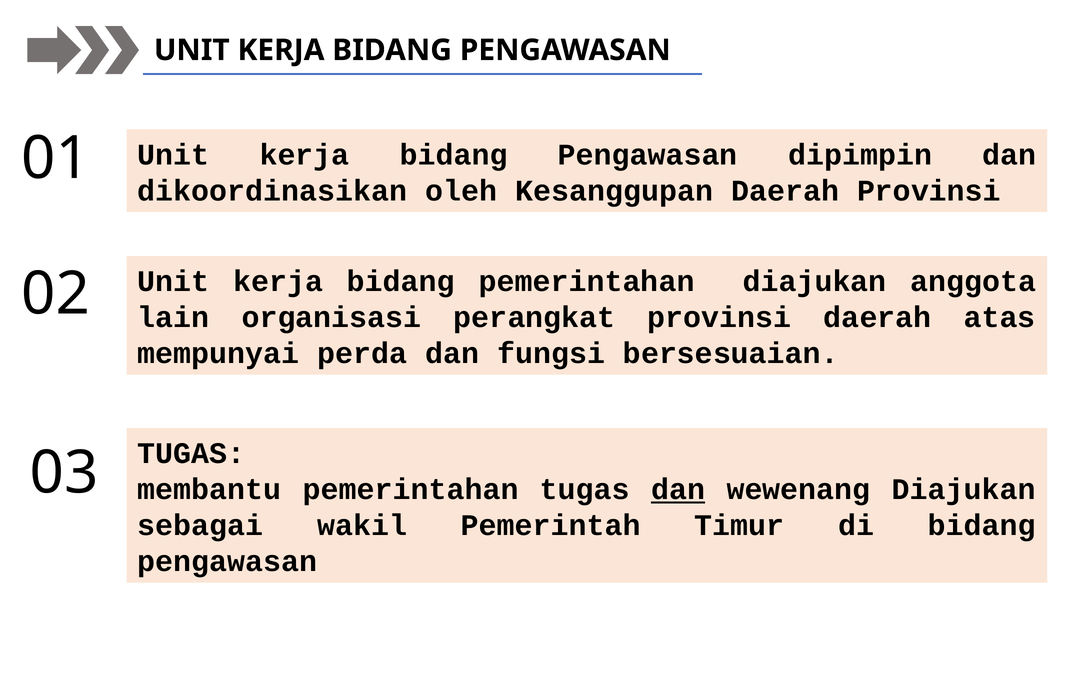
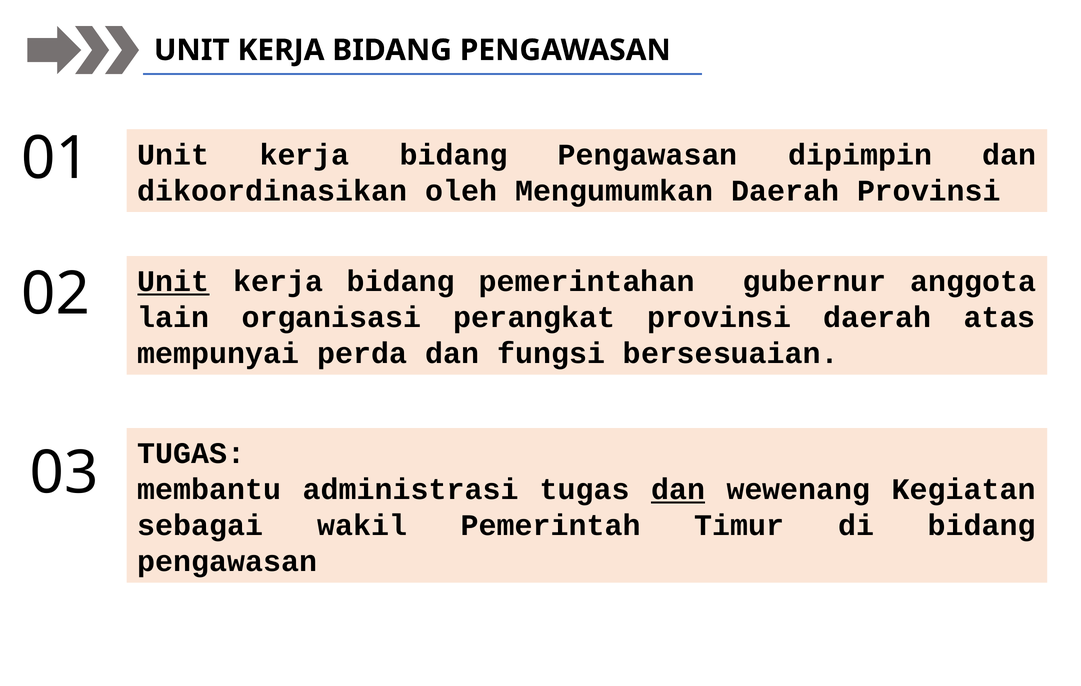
Kesanggupan: Kesanggupan -> Mengumumkan (614, 191)
Unit underline: none -> present (173, 282)
pemerintahan diajukan: diajukan -> gubernur (815, 282)
membantu pemerintahan: pemerintahan -> administrasi (411, 490)
wewenang Diajukan: Diajukan -> Kegiatan (964, 490)
